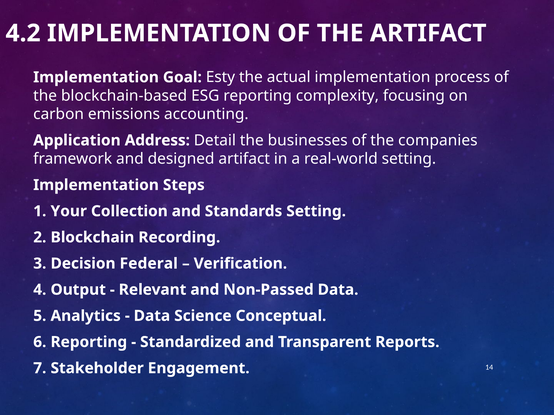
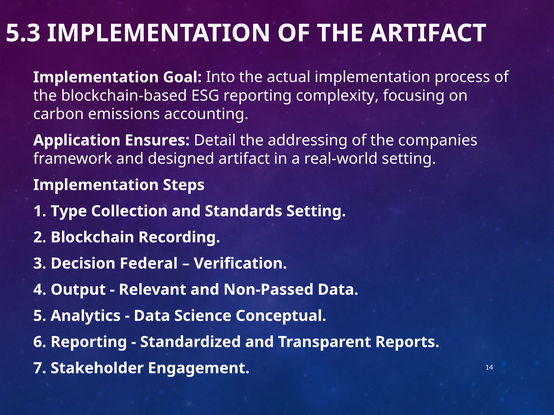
4.2: 4.2 -> 5.3 (23, 33)
Esty: Esty -> Into (221, 77)
Address: Address -> Ensures (157, 141)
businesses: businesses -> addressing (308, 141)
Your: Your -> Type (69, 211)
